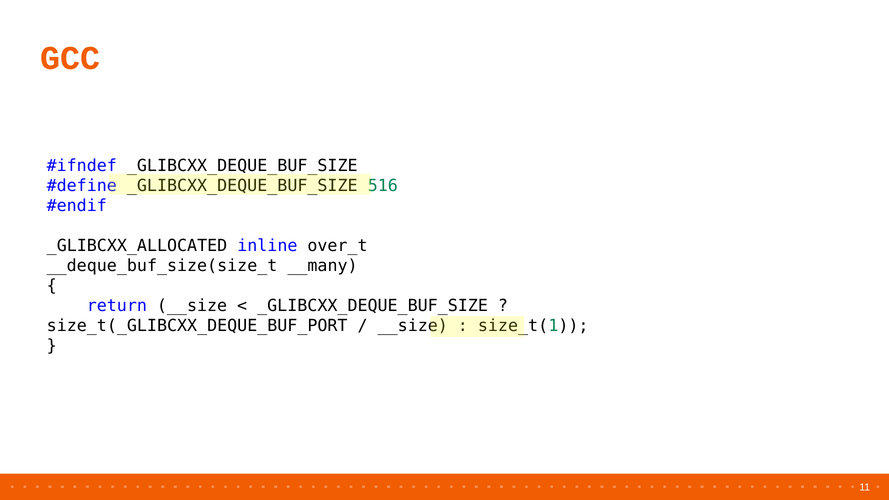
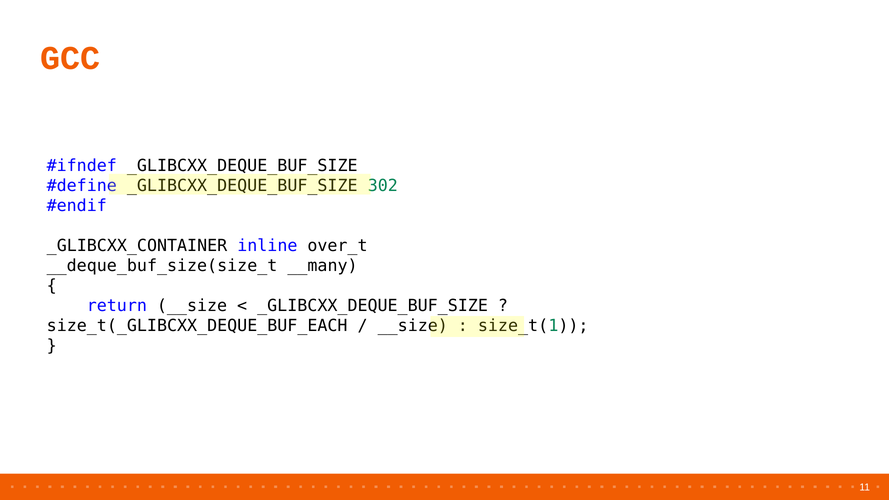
516: 516 -> 302 (383, 186)
_GLIBCXX_ALLOCATED: _GLIBCXX_ALLOCATED -> _GLIBCXX_CONTAINER (137, 246)
size_t(_GLIBCXX_DEQUE_BUF_PORT: size_t(_GLIBCXX_DEQUE_BUF_PORT -> size_t(_GLIBCXX_DEQUE_BUF_EACH (197, 326)
